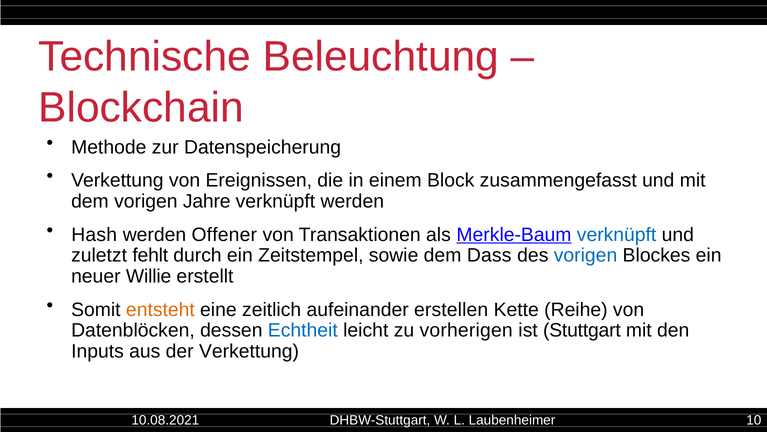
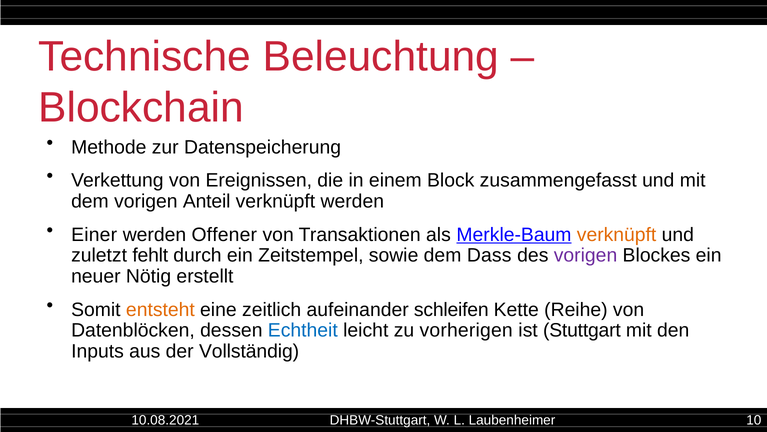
Jahre: Jahre -> Anteil (207, 201)
Hash: Hash -> Einer (94, 234)
verknüpft colour: blue -> orange (617, 234)
vorigen colour: blue -> purple (586, 255)
Willie: Willie -> Nötig (149, 276)
erstellen: erstellen -> schleifen (451, 309)
der Verkettung: Verkettung -> Vollständig (249, 351)
